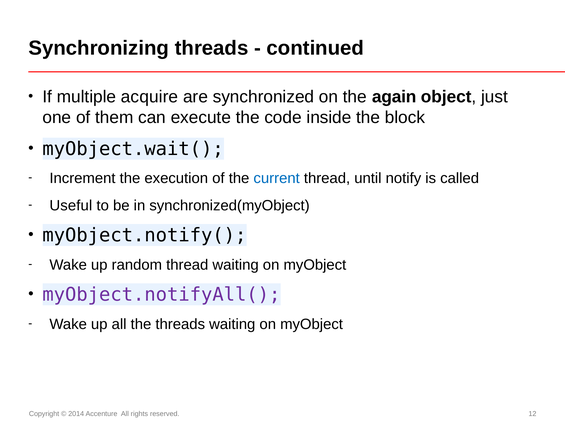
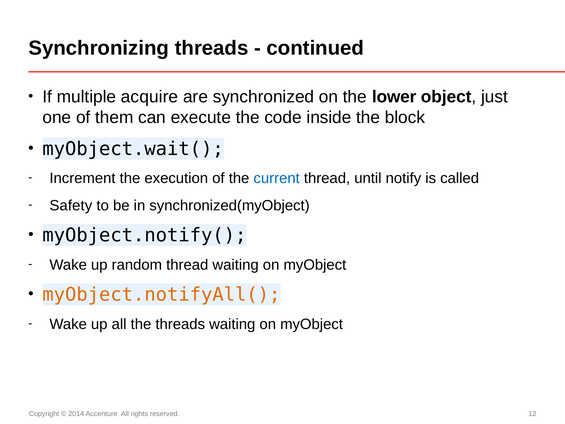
again: again -> lower (394, 97)
Useful: Useful -> Safety (71, 205)
myObject.notifyAll( colour: purple -> orange (162, 295)
